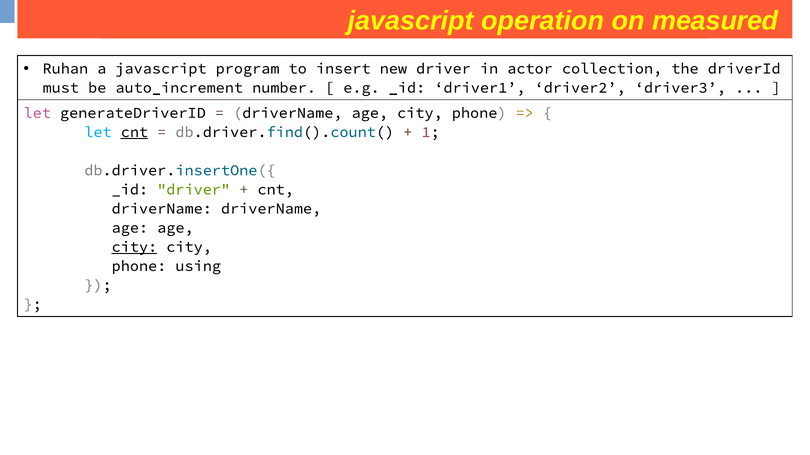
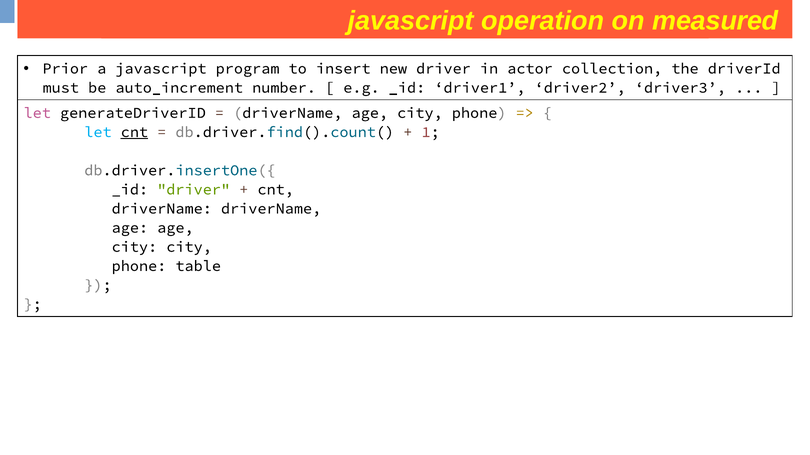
Ruhan: Ruhan -> Prior (65, 69)
city underline: present -> none (134, 247)
using: using -> table (198, 266)
